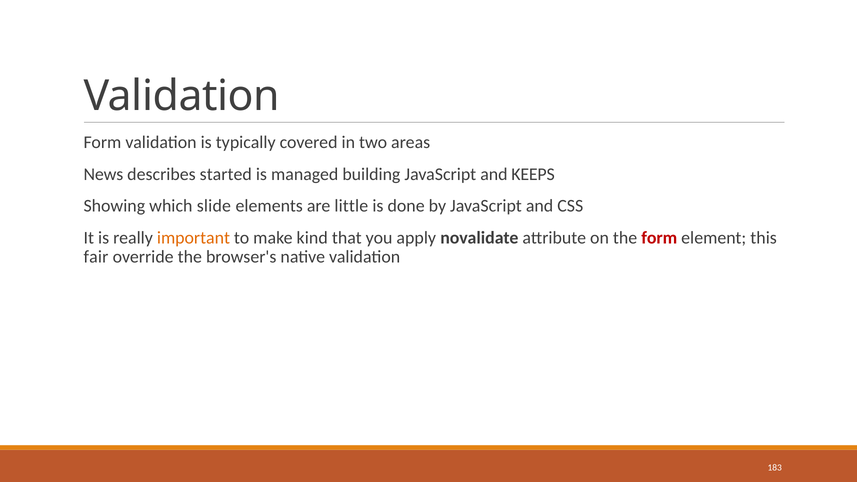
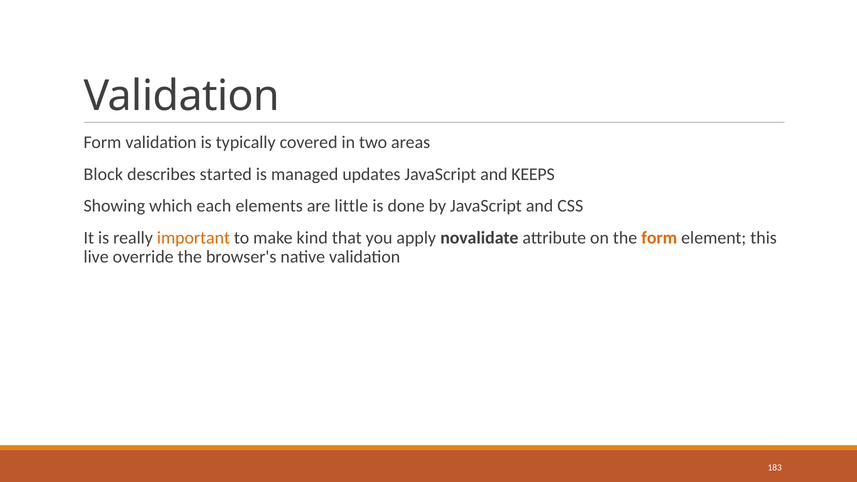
News: News -> Block (103, 174)
building: building -> updates (371, 174)
slide: slide -> each (214, 206)
form colour: red -> orange (659, 238)
fair: fair -> live (96, 257)
